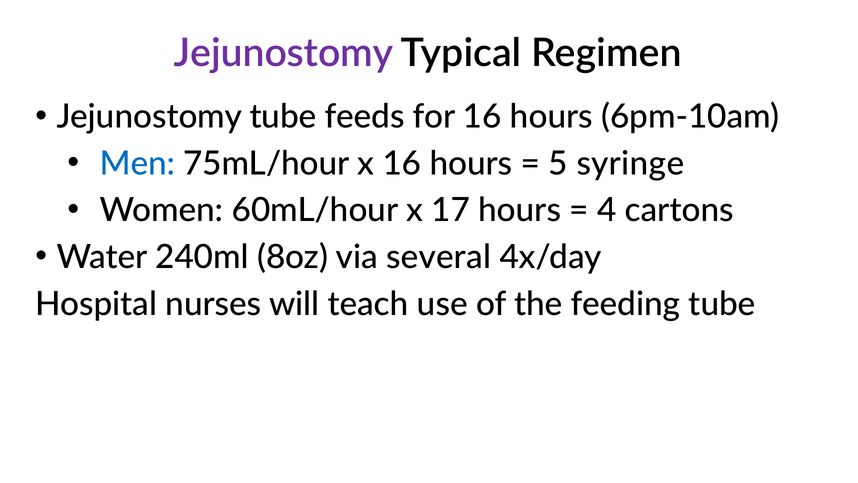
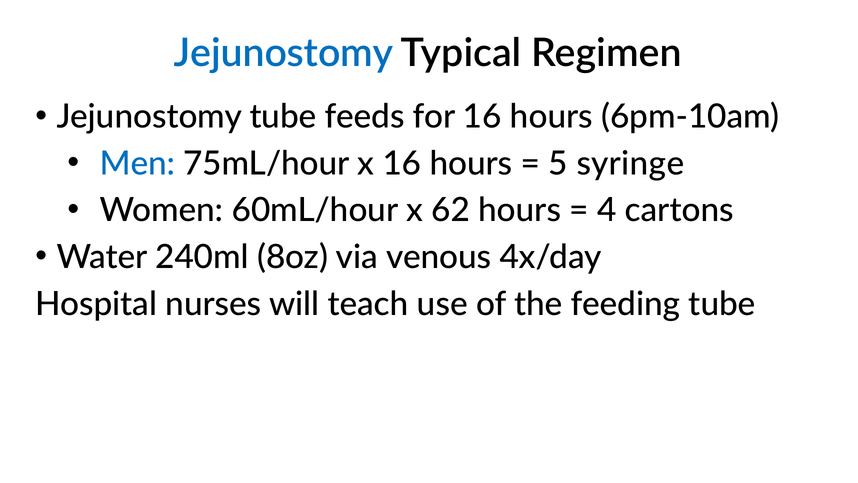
Jejunostomy colour: purple -> blue (284, 53)
17: 17 -> 62 (451, 210)
several: several -> venous (439, 257)
